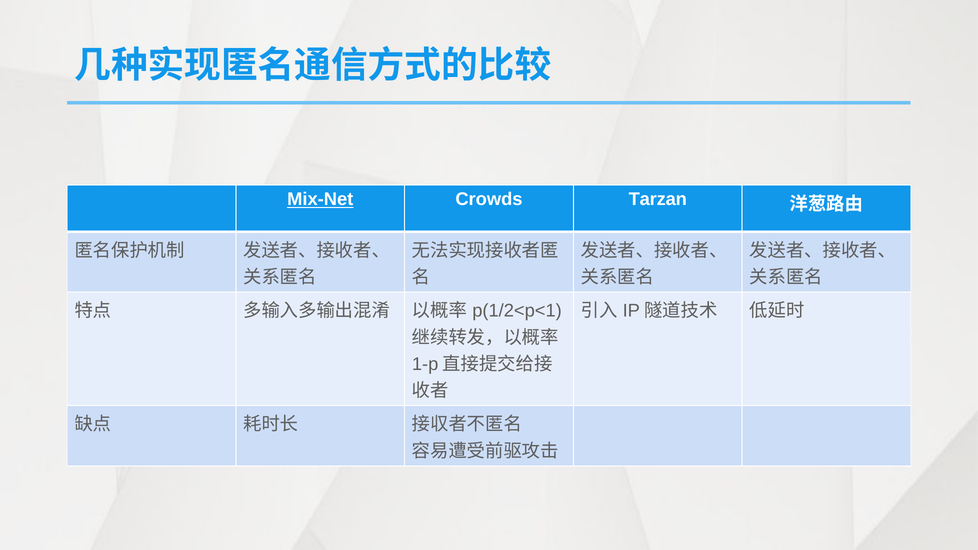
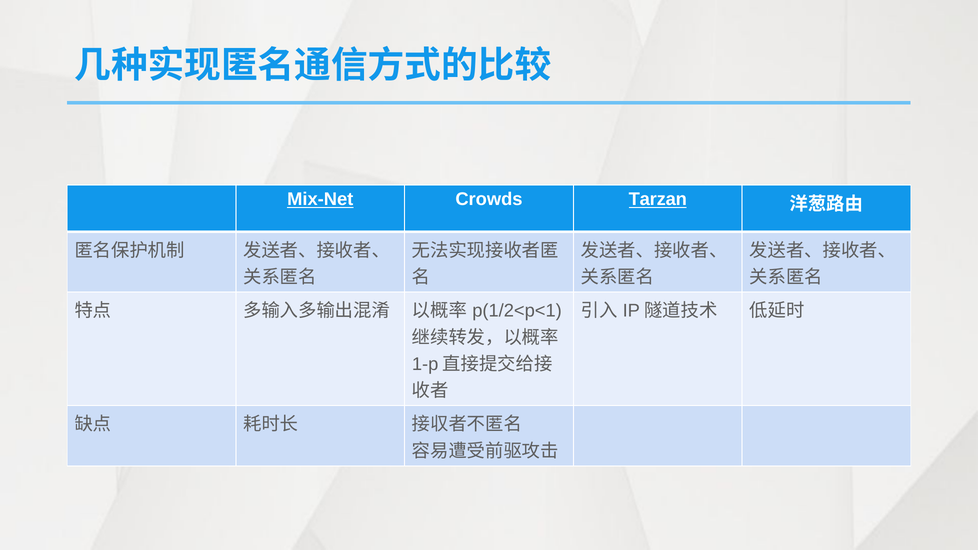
Tarzan underline: none -> present (658, 199)
